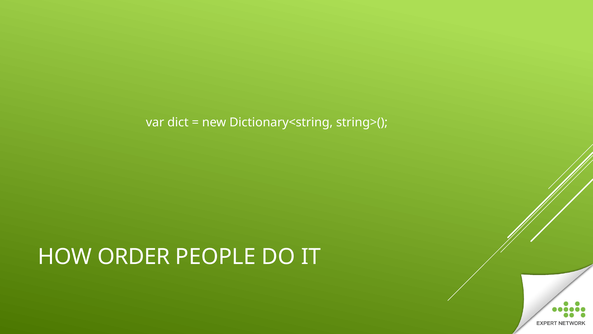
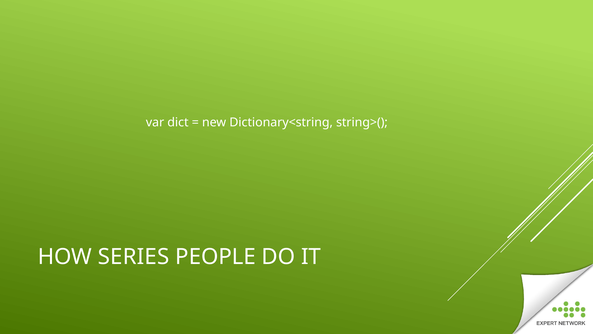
ORDER: ORDER -> SERIES (134, 256)
